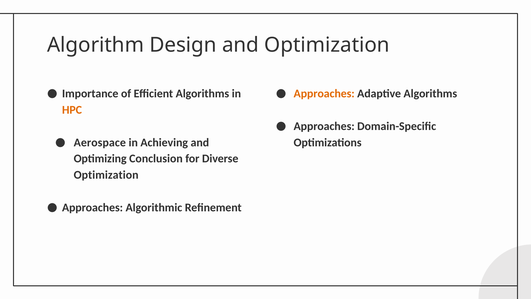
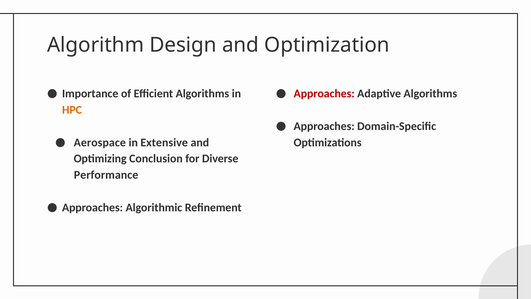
Approaches colour: orange -> red (324, 94)
Achieving: Achieving -> Extensive (164, 142)
Optimization: Optimization -> Performance (106, 175)
